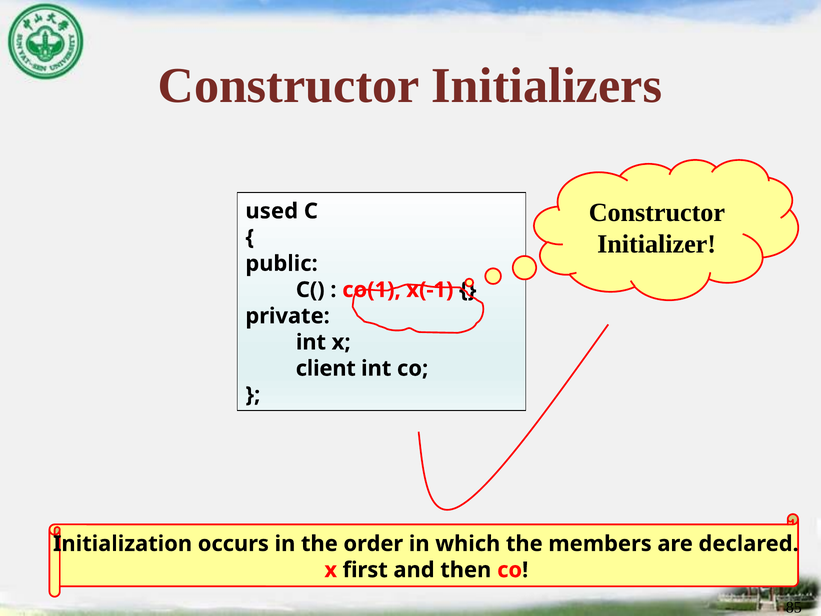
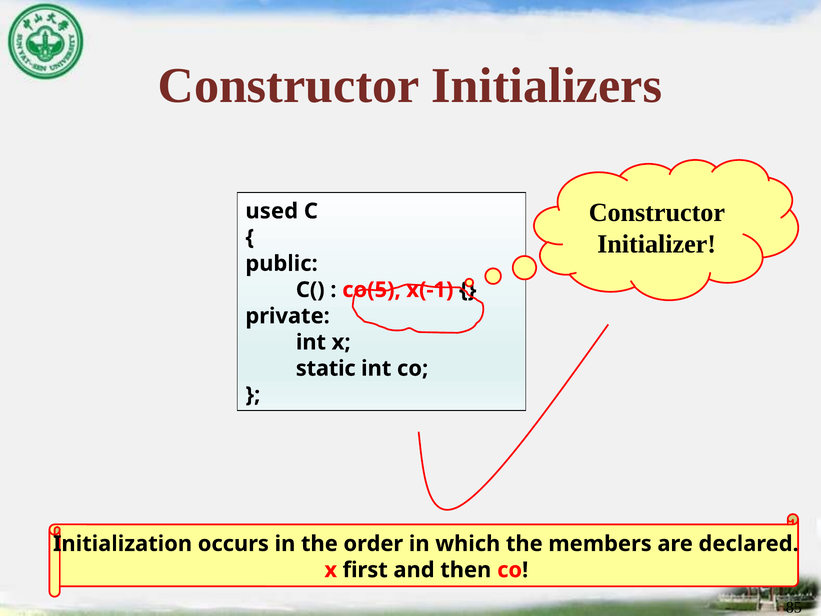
co(1: co(1 -> co(5 (372, 290)
client: client -> static (326, 368)
